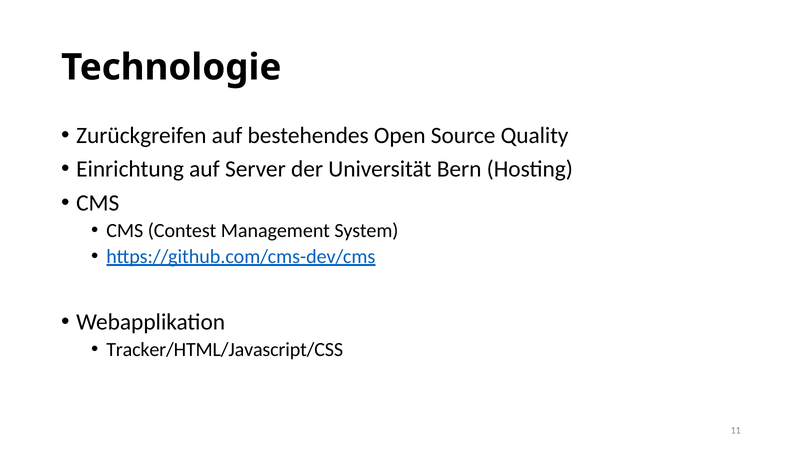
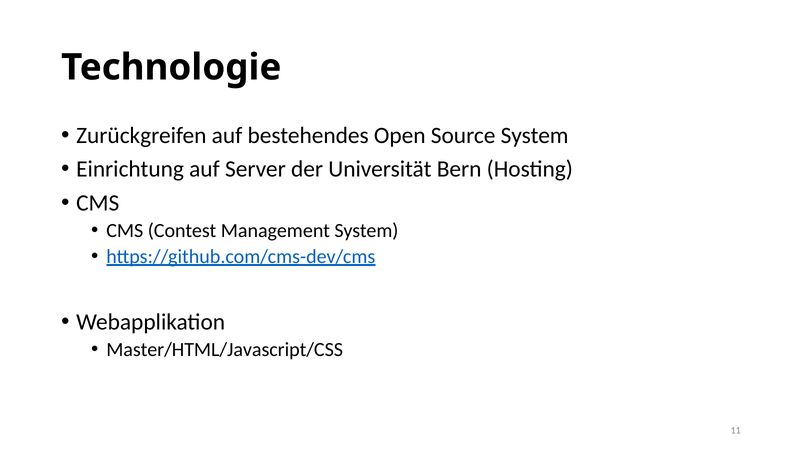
Source Quality: Quality -> System (535, 136)
Tracker/HTML/Javascript/CSS: Tracker/HTML/Javascript/CSS -> Master/HTML/Javascript/CSS (225, 350)
